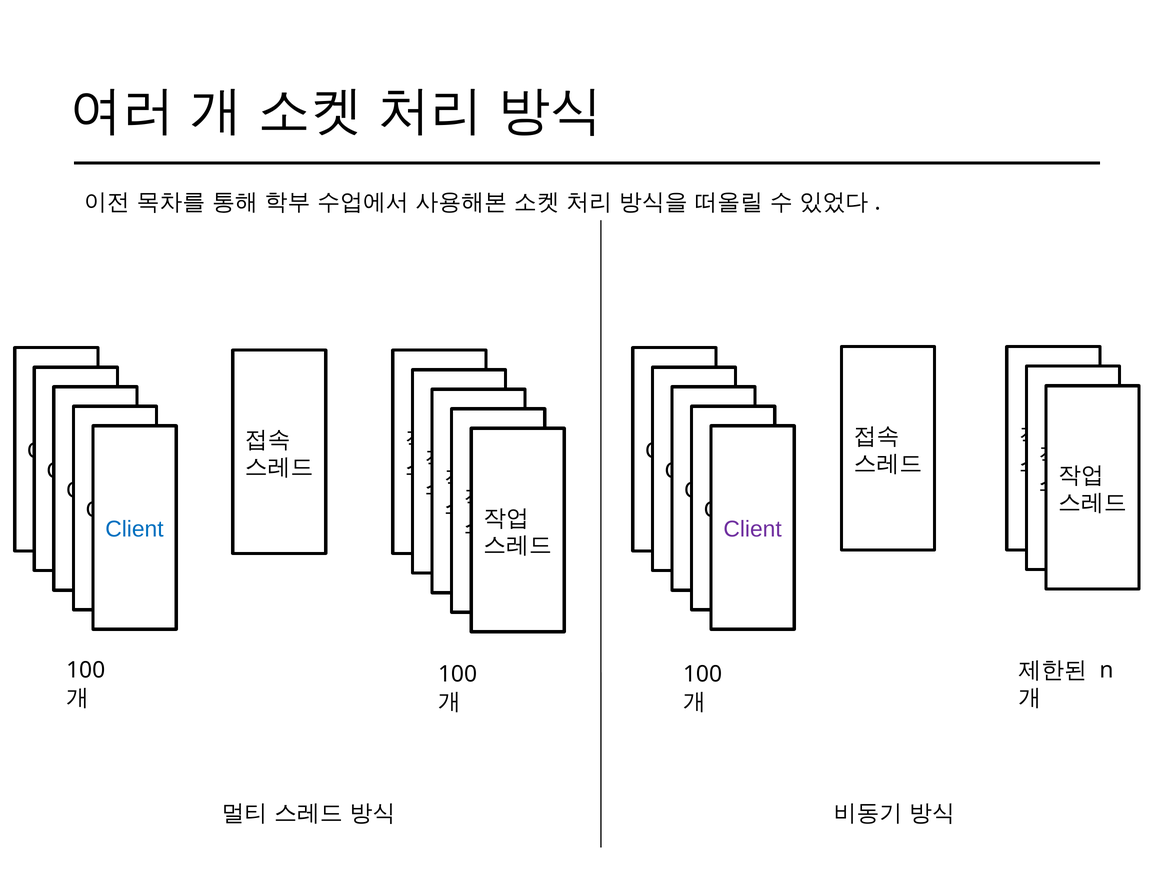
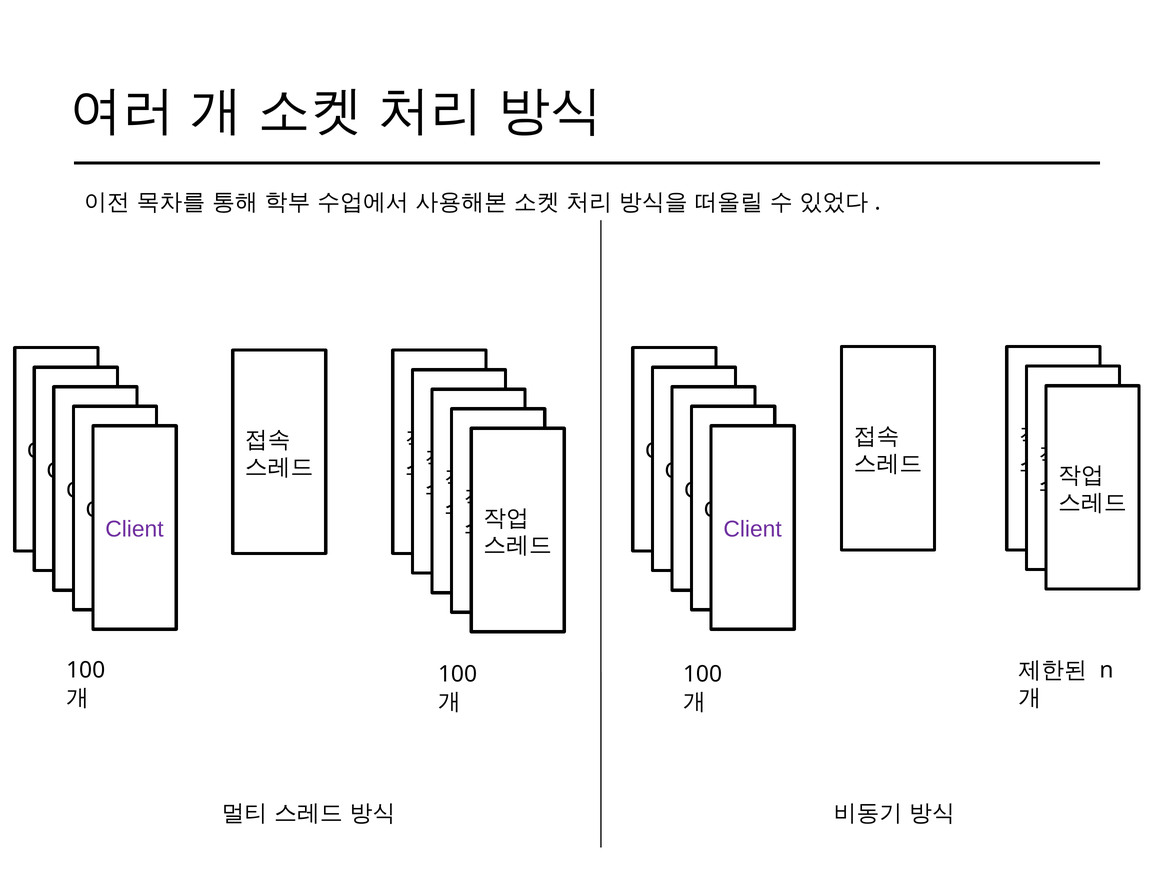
Client colour: blue -> purple (134, 529)
